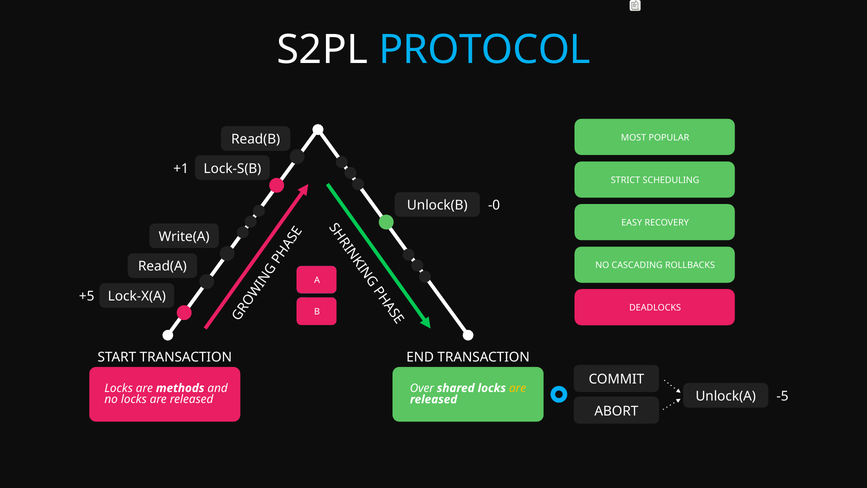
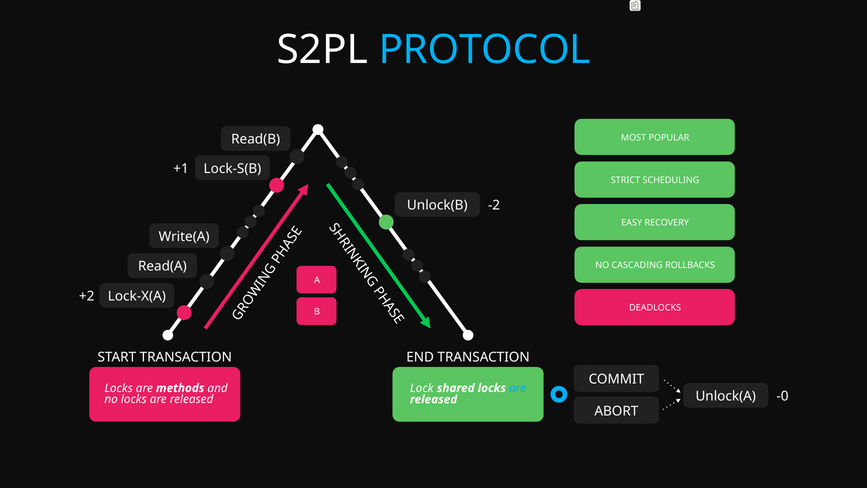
-0: -0 -> -2 (494, 205)
+5: +5 -> +2 (87, 296)
Over: Over -> Lock (422, 388)
are colour: yellow -> light blue (518, 388)
-5: -5 -> -0 (782, 396)
